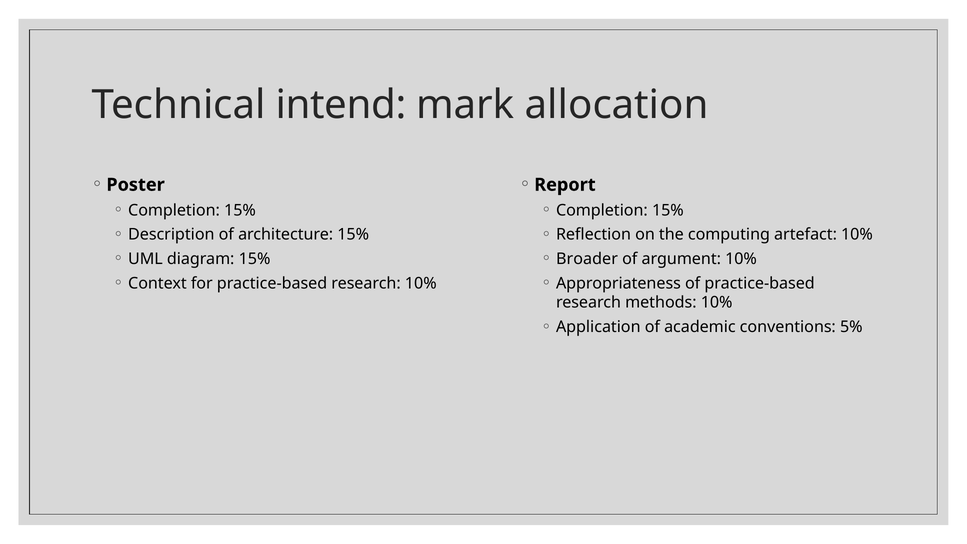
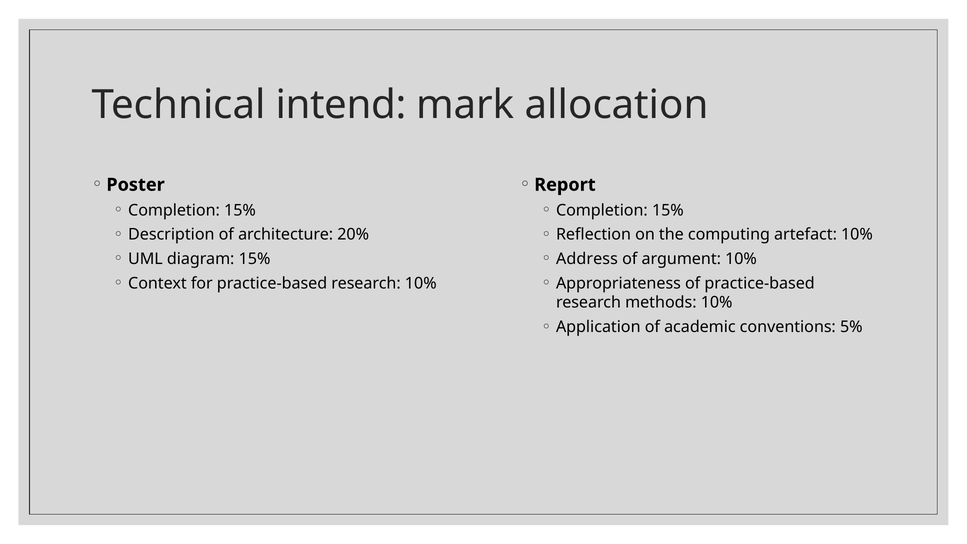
architecture 15%: 15% -> 20% (353, 235)
Broader: Broader -> Address (587, 259)
